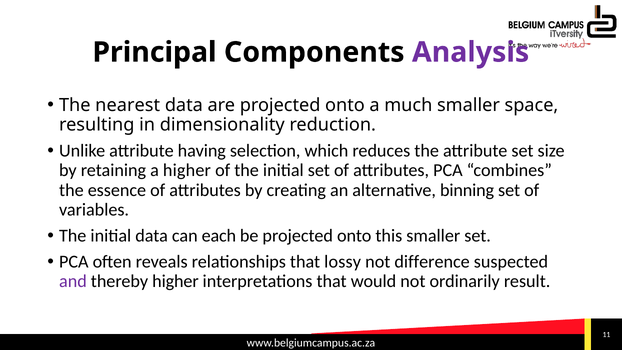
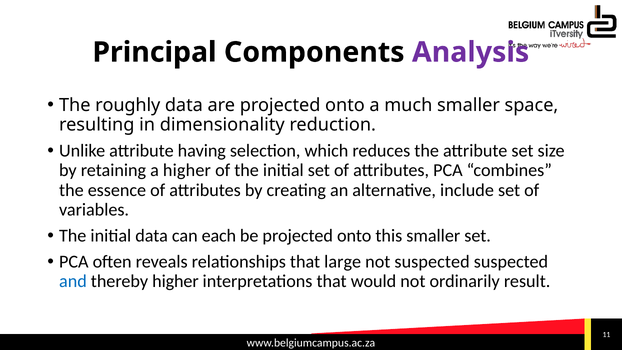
nearest: nearest -> roughly (128, 105)
binning: binning -> include (467, 190)
lossy: lossy -> large (343, 262)
not difference: difference -> suspected (432, 262)
and colour: purple -> blue (73, 281)
